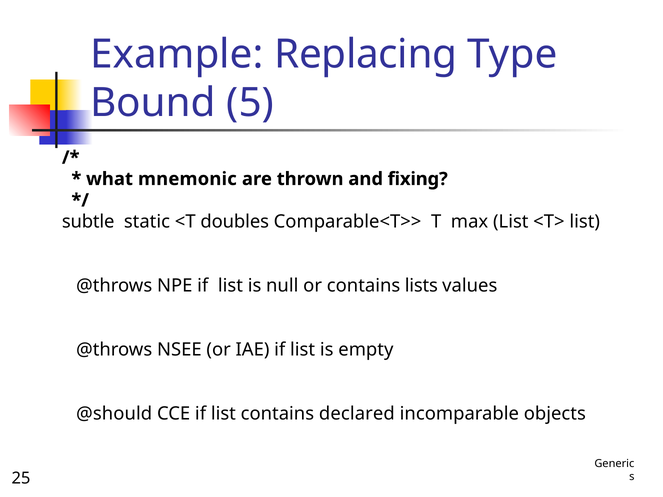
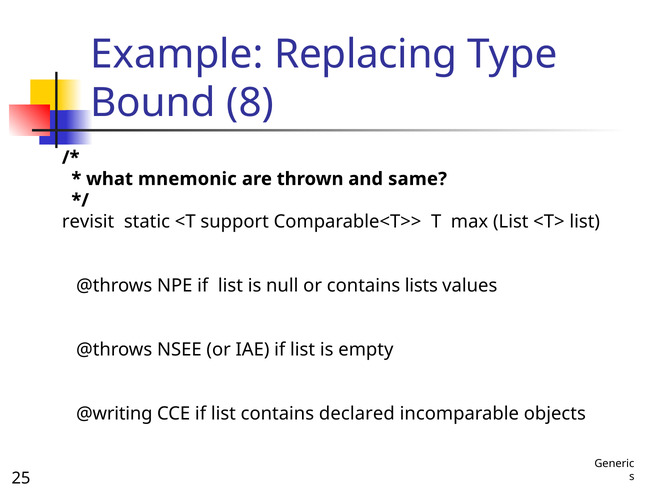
5: 5 -> 8 (250, 103)
fixing: fixing -> same (418, 179)
subtle: subtle -> revisit (88, 222)
doubles: doubles -> support (235, 222)
@should: @should -> @writing (114, 414)
